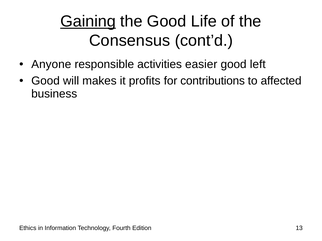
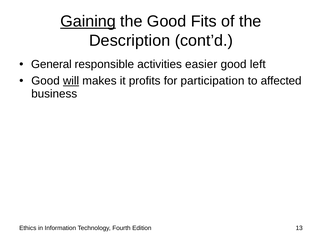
Life: Life -> Fits (204, 21)
Consensus: Consensus -> Description (130, 41)
Anyone: Anyone -> General (51, 65)
will underline: none -> present (71, 81)
contributions: contributions -> participation (212, 81)
